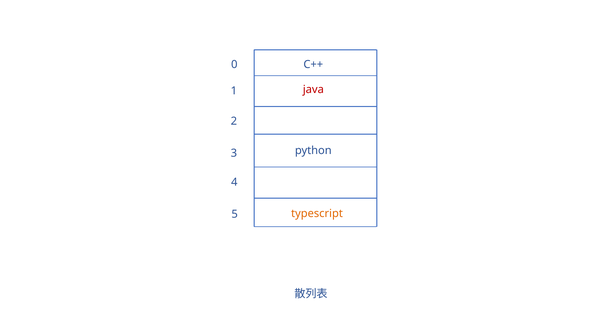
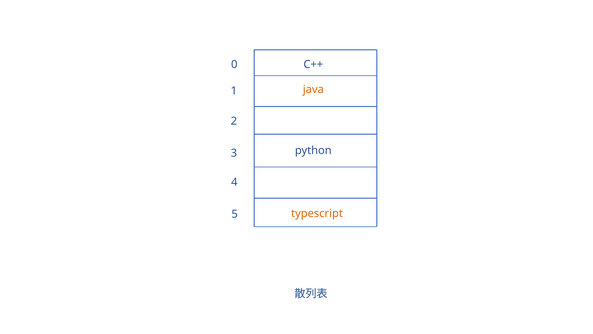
java colour: red -> orange (313, 89)
